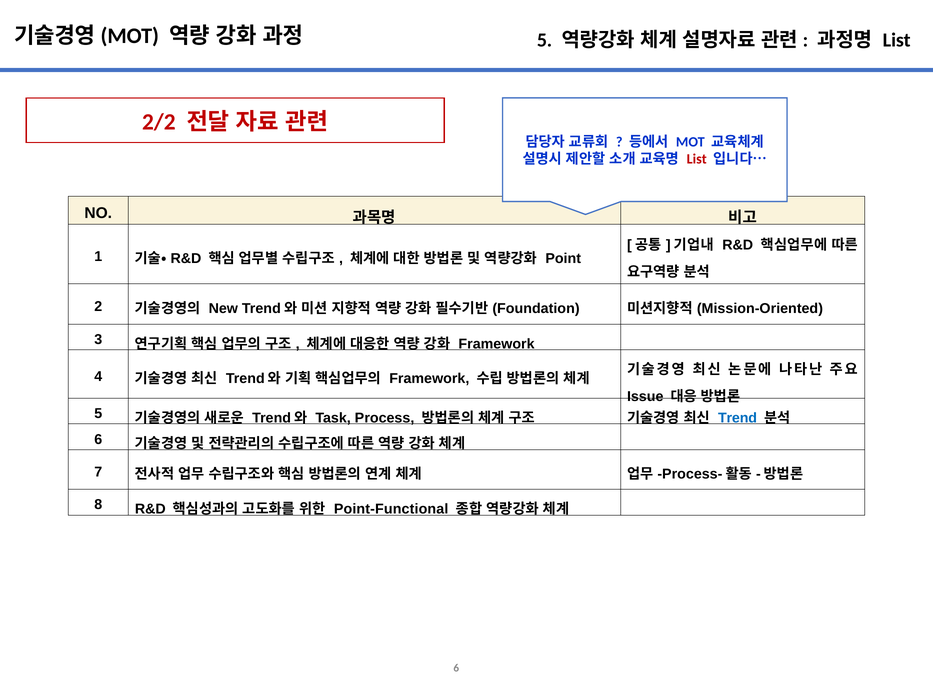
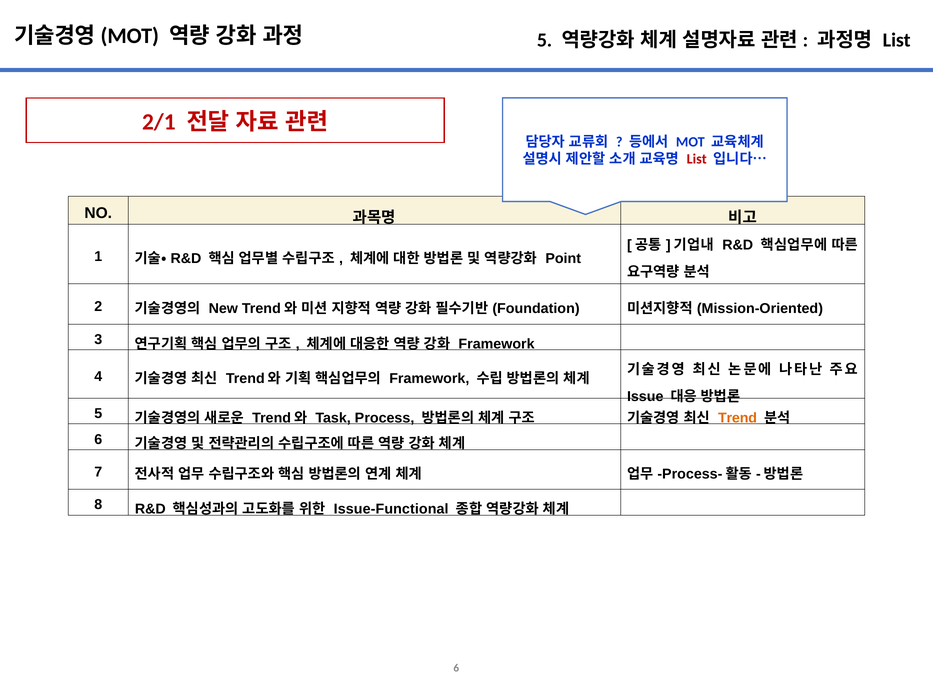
2/2: 2/2 -> 2/1 (159, 122)
Trend colour: blue -> orange (738, 418)
Point-Functional: Point-Functional -> Issue-Functional (391, 509)
